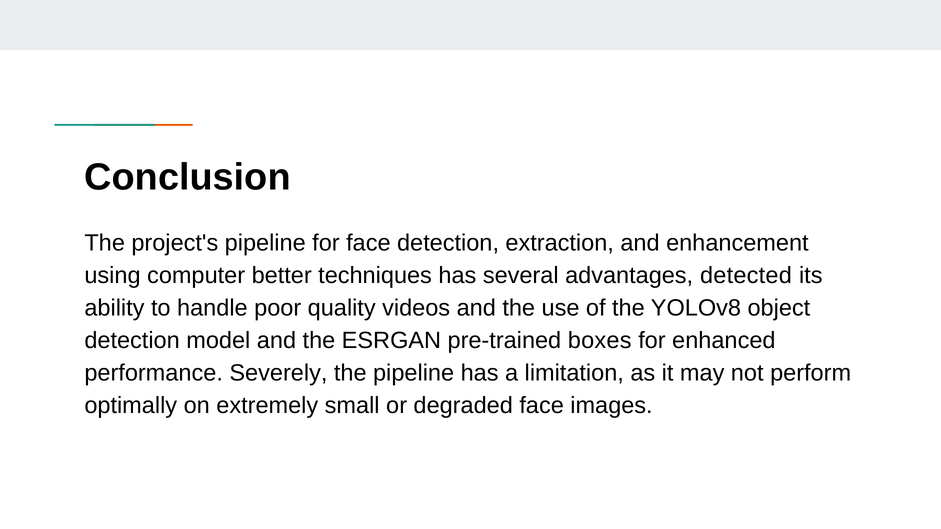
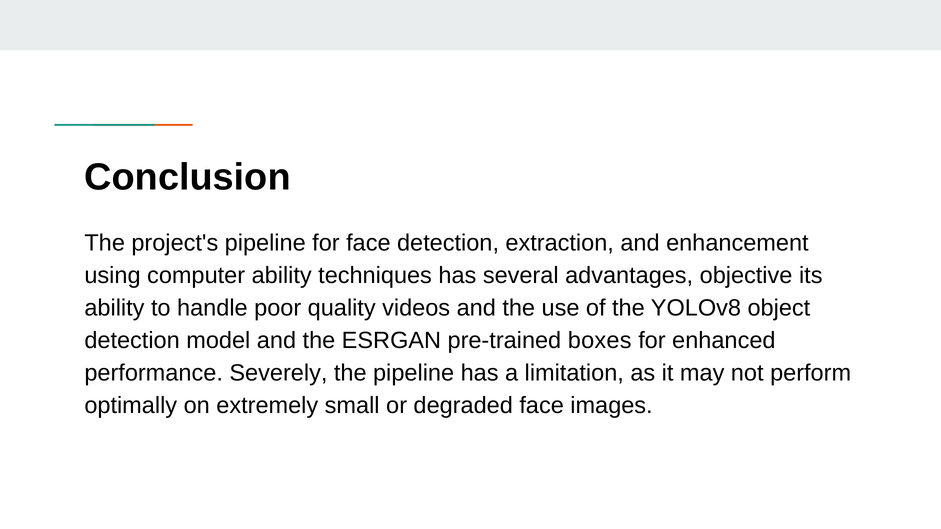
computer better: better -> ability (282, 276)
detected: detected -> objective (746, 276)
